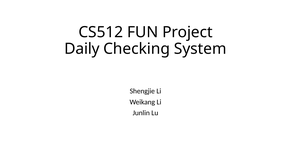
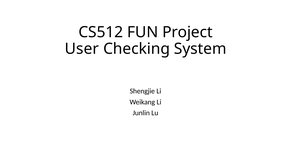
Daily: Daily -> User (82, 49)
